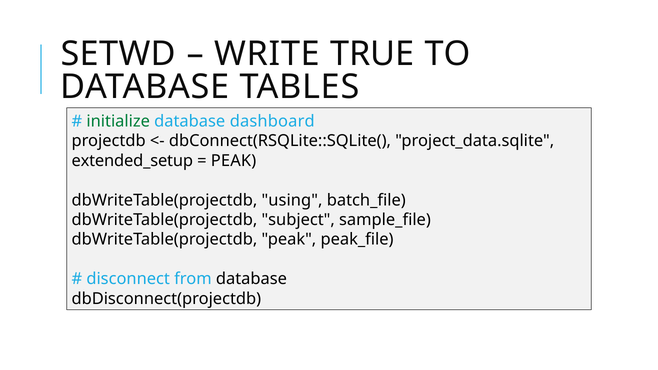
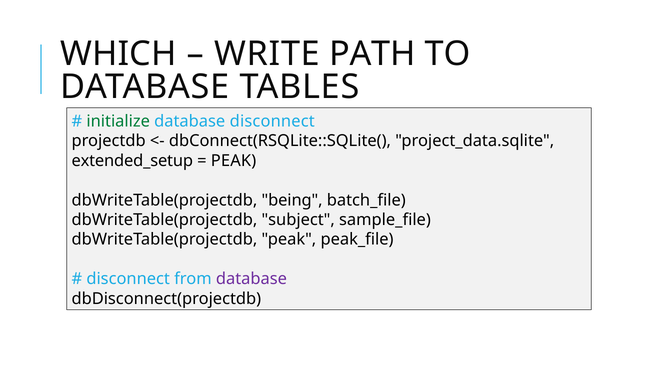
SETWD: SETWD -> WHICH (118, 54)
TRUE: TRUE -> PATH (372, 54)
database dashboard: dashboard -> disconnect (272, 121)
using: using -> being (292, 200)
database colour: black -> purple (251, 279)
